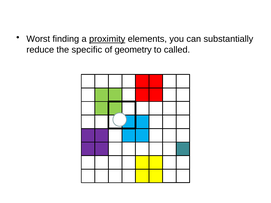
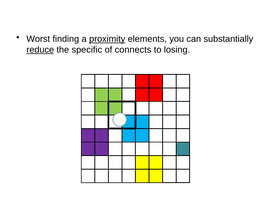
reduce underline: none -> present (40, 50)
geometry: geometry -> connects (133, 50)
called: called -> losing (177, 50)
